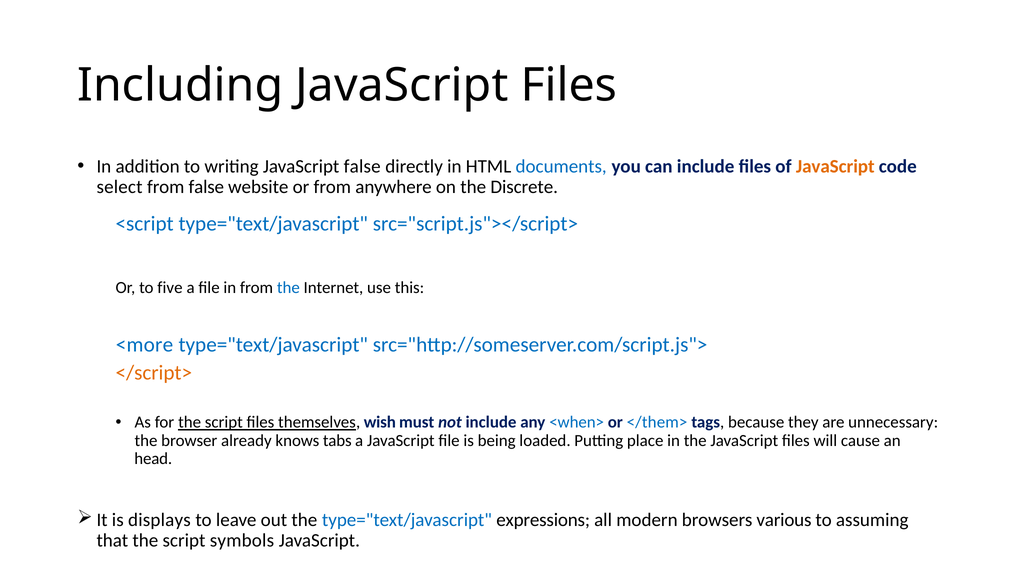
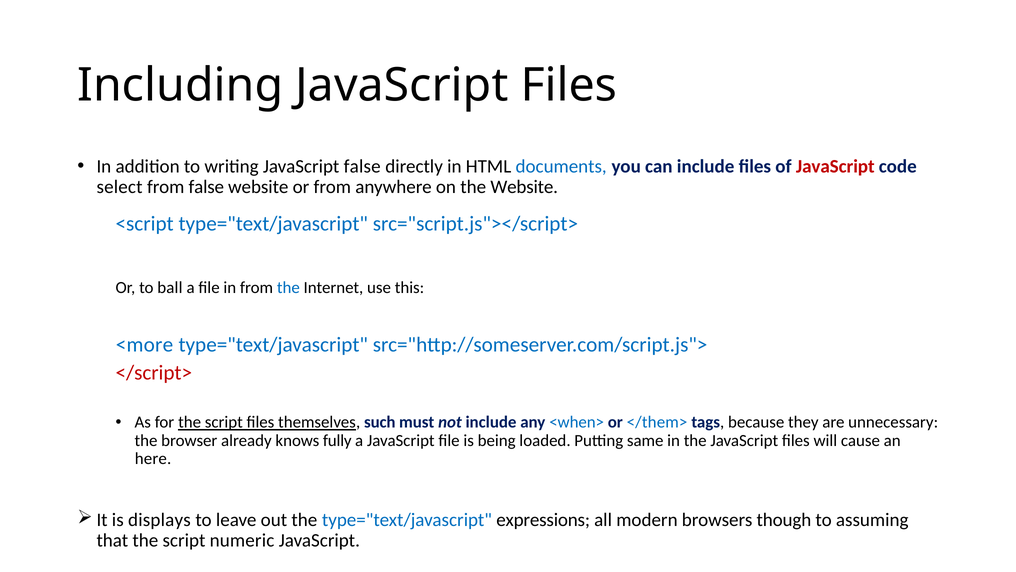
JavaScript colour: orange -> red (835, 166)
the Discrete: Discrete -> Website (524, 187)
five: five -> ball (170, 287)
</script> colour: orange -> red (154, 372)
wish: wish -> such (380, 422)
tabs: tabs -> fully (337, 440)
place: place -> same (645, 440)
head: head -> here (153, 458)
various: various -> though (784, 520)
symbols: symbols -> numeric (242, 540)
